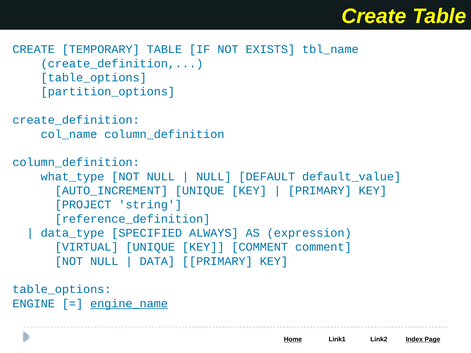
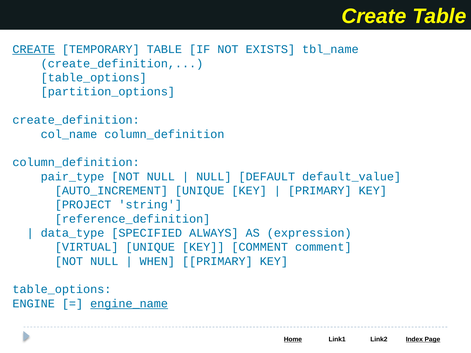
CREATE underline: none -> present (34, 49)
what_type: what_type -> pair_type (73, 177)
DATA: DATA -> WHEN (157, 261)
